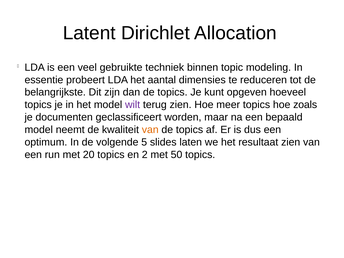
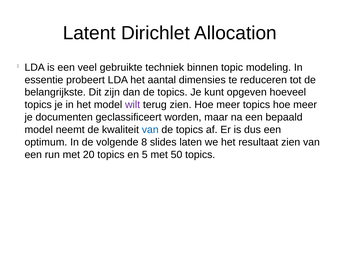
topics hoe zoals: zoals -> meer (305, 105)
van colour: orange -> blue (150, 130)
5: 5 -> 8 (144, 142)
2: 2 -> 5 (145, 155)
